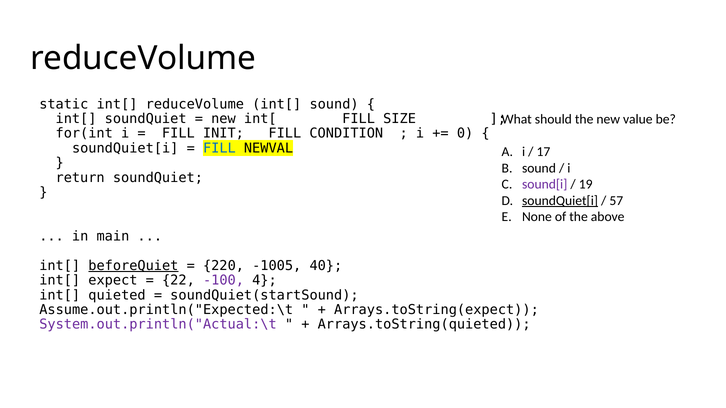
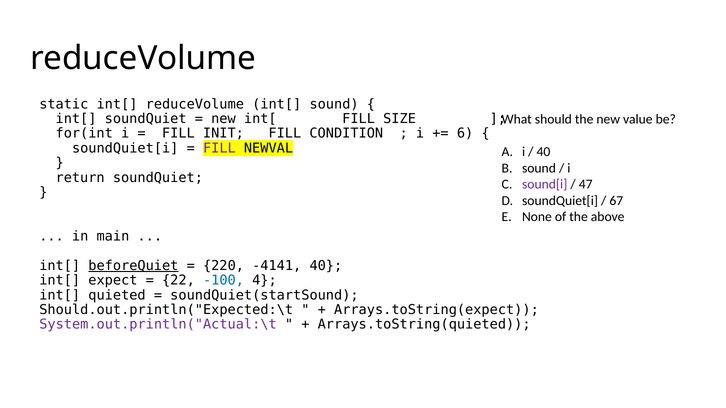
0: 0 -> 6 (465, 134)
FILL colour: blue -> purple (219, 148)
17: 17 -> 40 (543, 152)
19: 19 -> 47 (586, 185)
soundQuiet[i underline: present -> none (560, 201)
57: 57 -> 67 (616, 201)
-1005: -1005 -> -4141 (277, 266)
-100 colour: purple -> blue (224, 281)
Assume.out.println("Expected:\t: Assume.out.println("Expected:\t -> Should.out.println("Expected:\t (166, 310)
